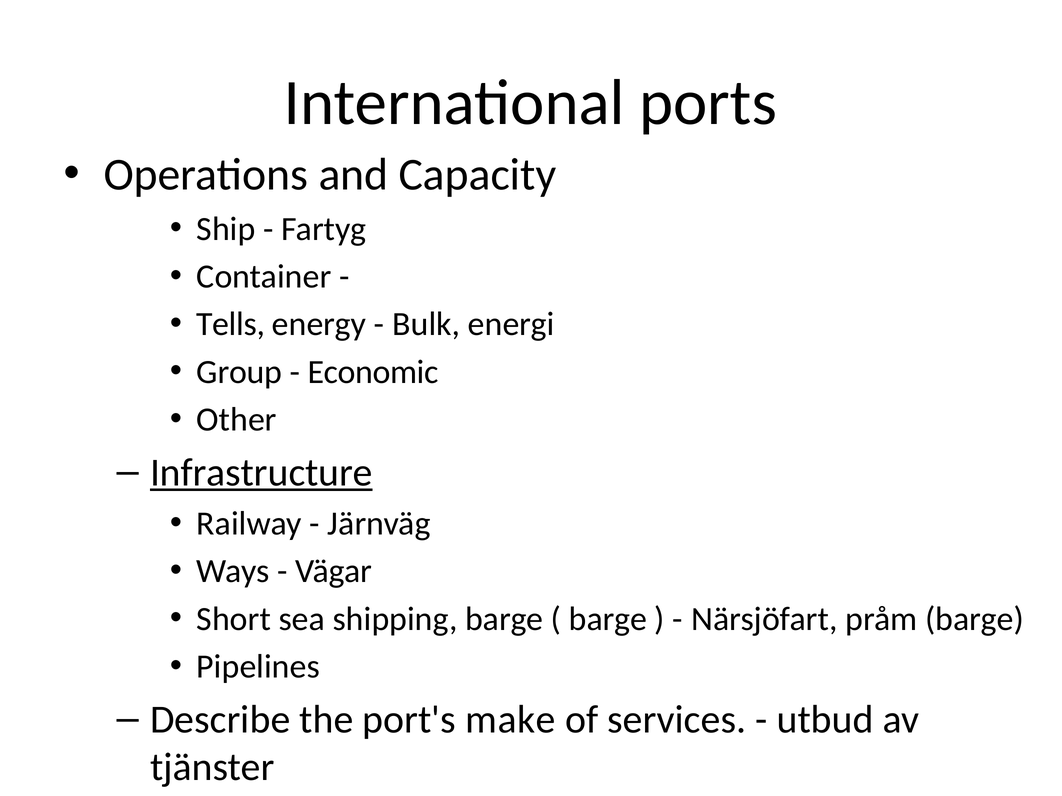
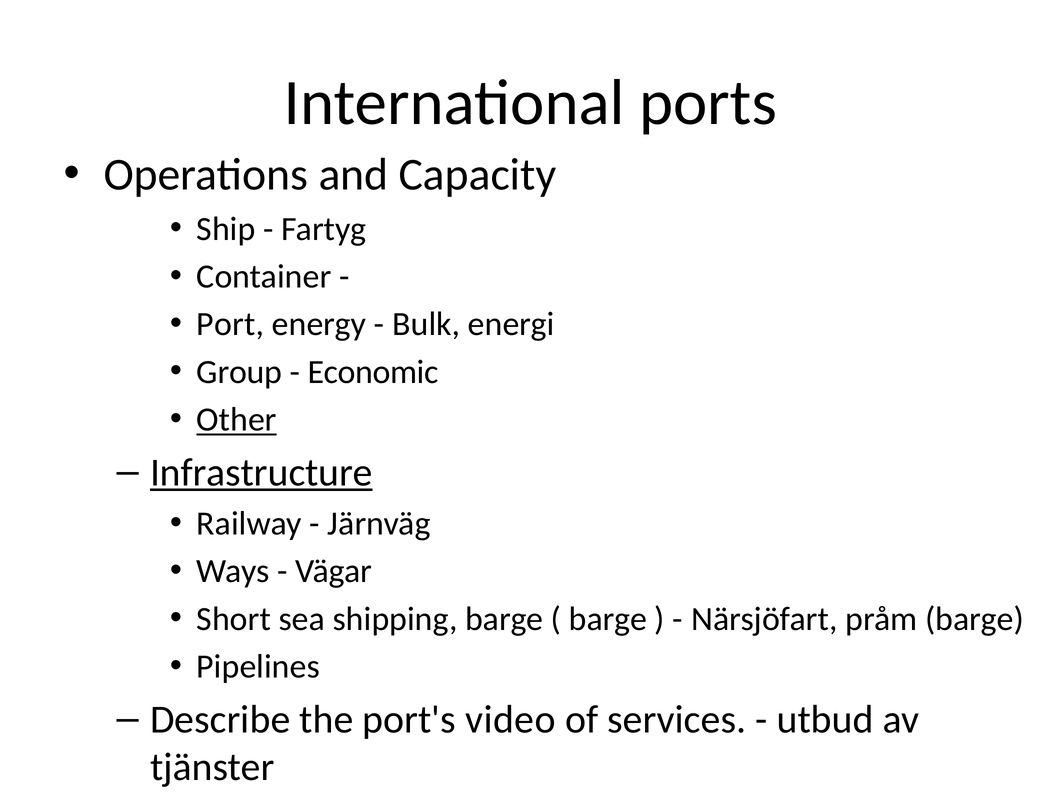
Tells: Tells -> Port (230, 324)
Other underline: none -> present (237, 420)
make: make -> video (510, 720)
